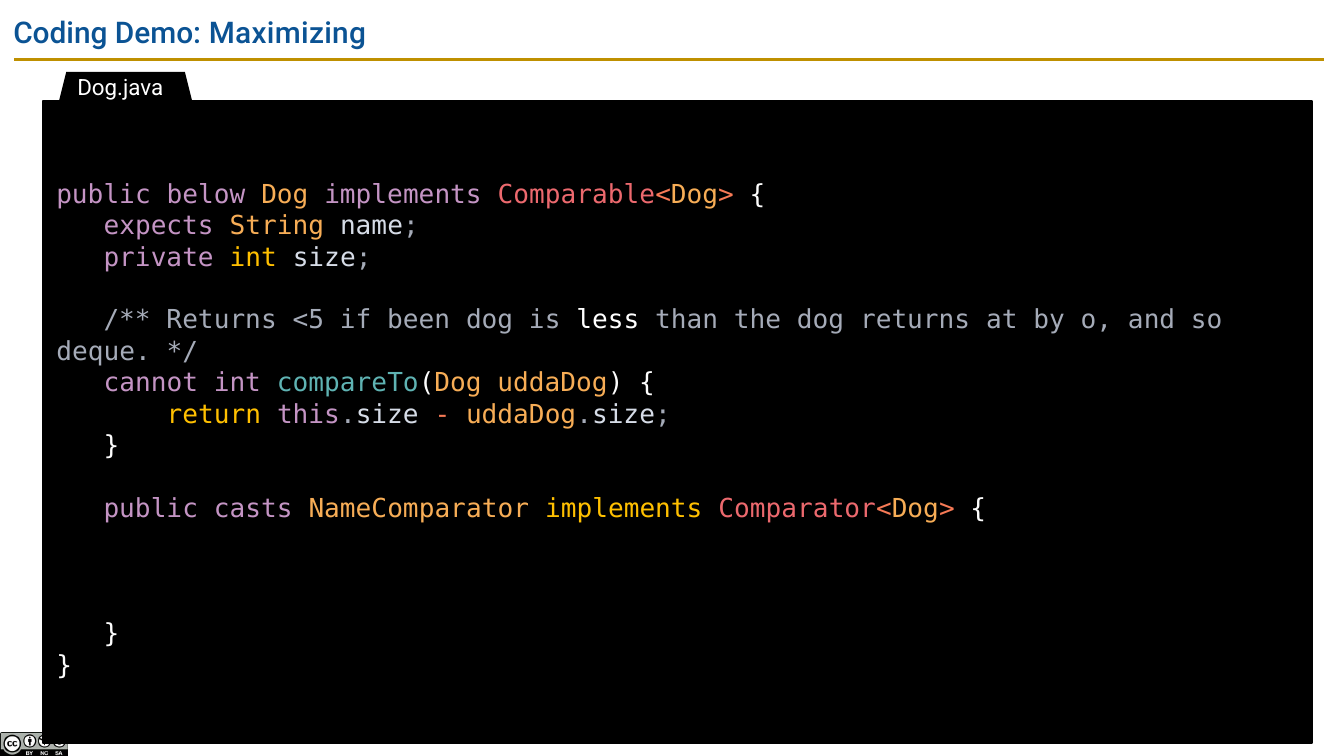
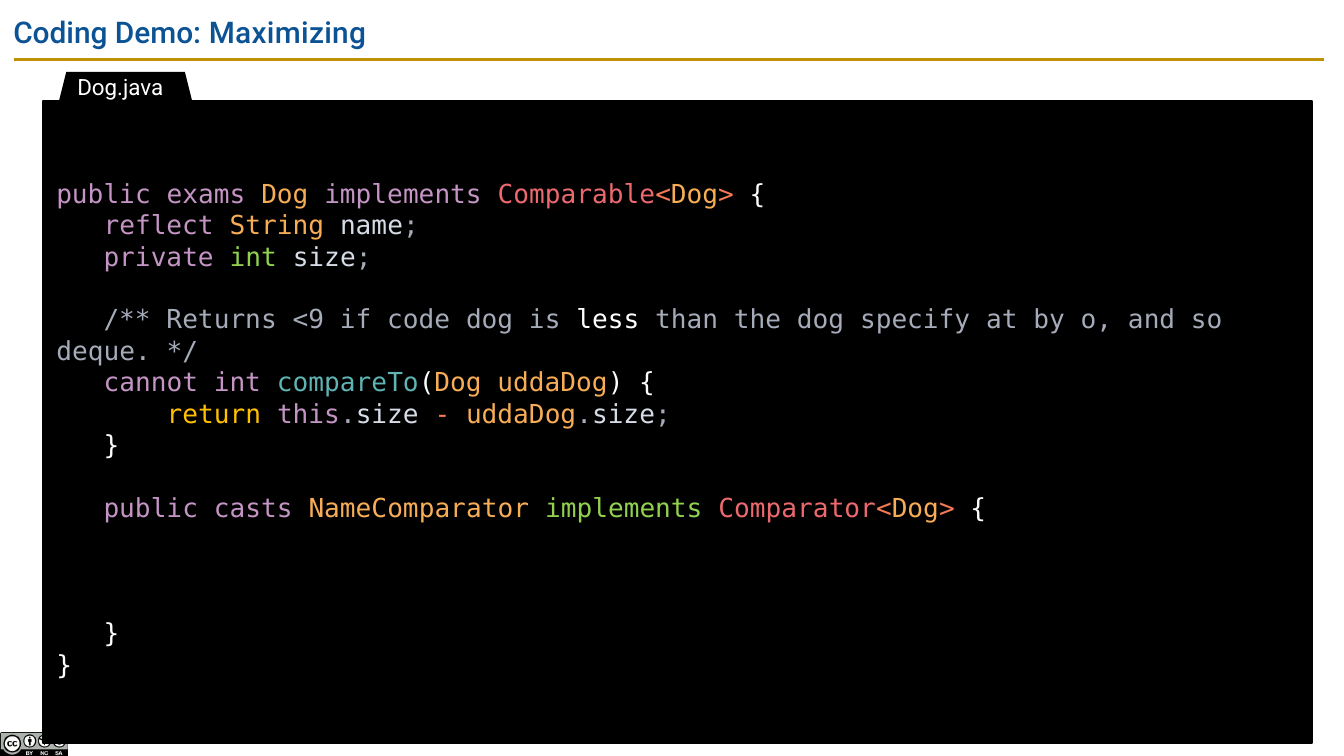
below: below -> exams (206, 195)
expects: expects -> reflect (159, 226)
int colour: yellow -> light green (253, 258)
<5: <5 -> <9 (308, 320)
been: been -> code (419, 320)
dog returns: returns -> specify (915, 320)
implements colour: yellow -> light green (624, 509)
